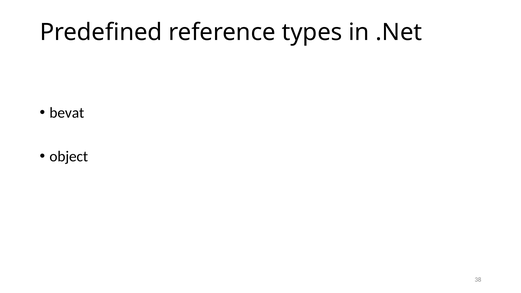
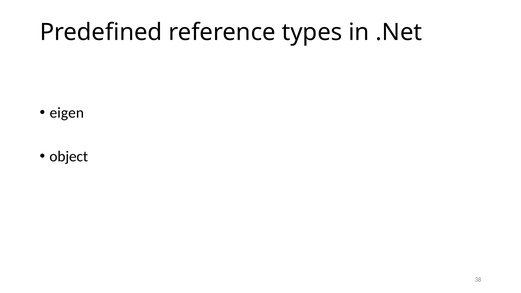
bevat: bevat -> eigen (67, 113)
